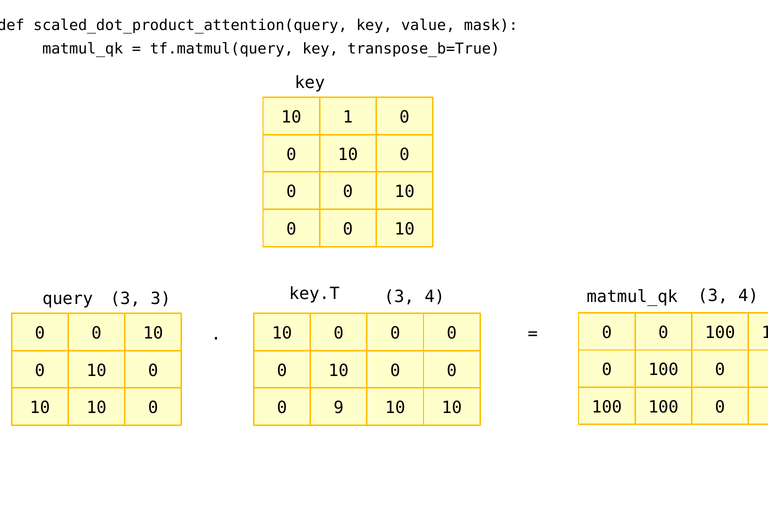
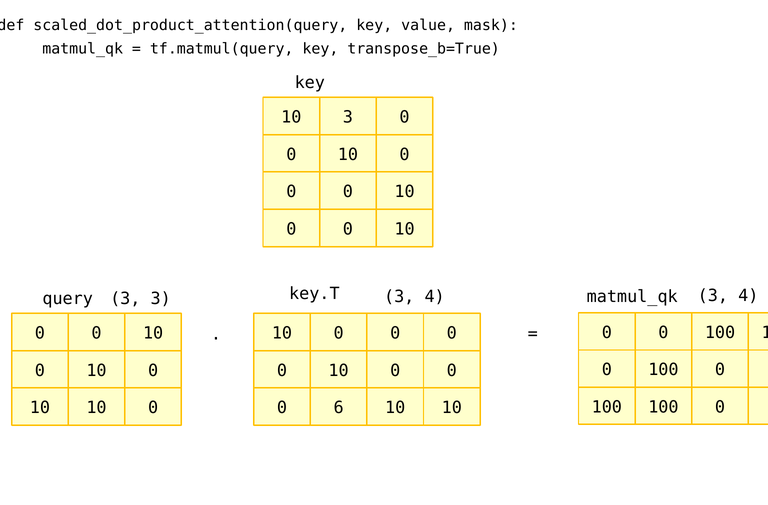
1: 1 -> 3 (348, 117)
9: 9 -> 6 (339, 407)
